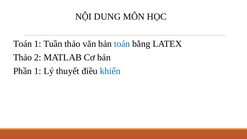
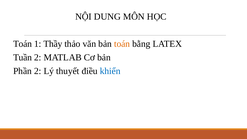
Tuần: Tuần -> Thầy (53, 44)
toán colour: blue -> orange (122, 44)
Thảo: Thảo -> Tuần (23, 57)
Phần 1: 1 -> 2 (38, 71)
